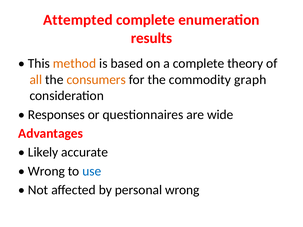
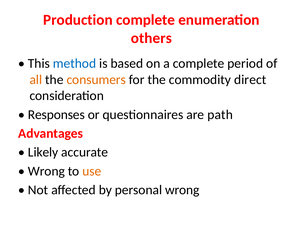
Attempted: Attempted -> Production (78, 20)
results: results -> others (151, 38)
method colour: orange -> blue (75, 64)
theory: theory -> period (245, 64)
graph: graph -> direct (250, 80)
wide: wide -> path (220, 115)
use colour: blue -> orange (92, 171)
